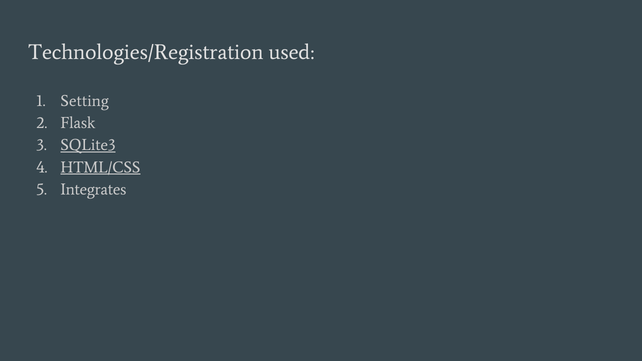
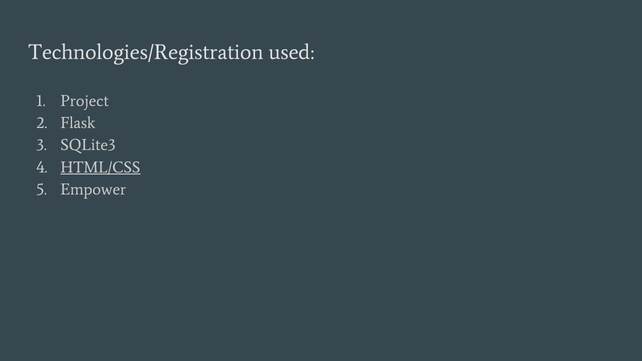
Setting: Setting -> Project (85, 101)
SQLite3 underline: present -> none (88, 145)
Integrates: Integrates -> Empower (93, 190)
